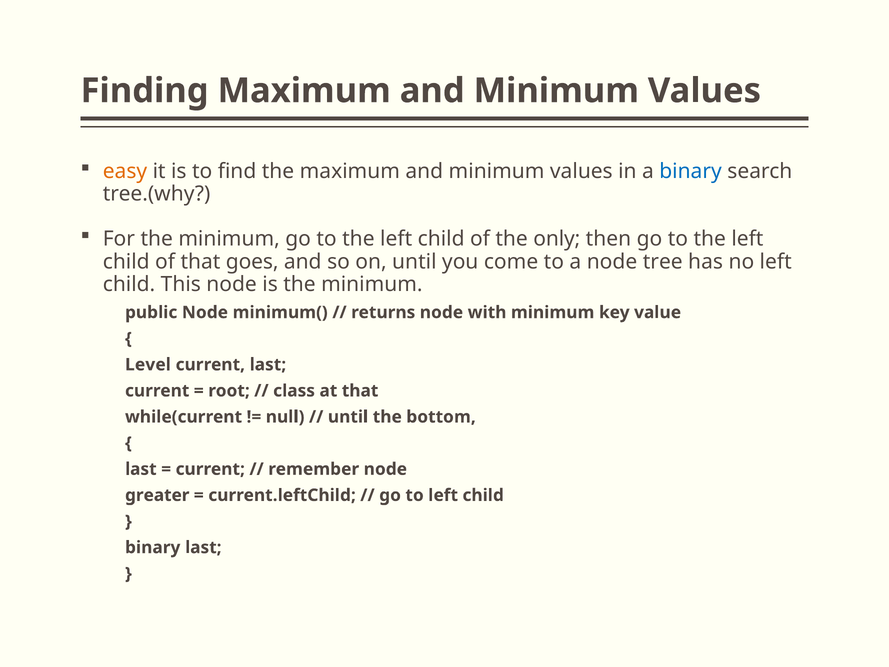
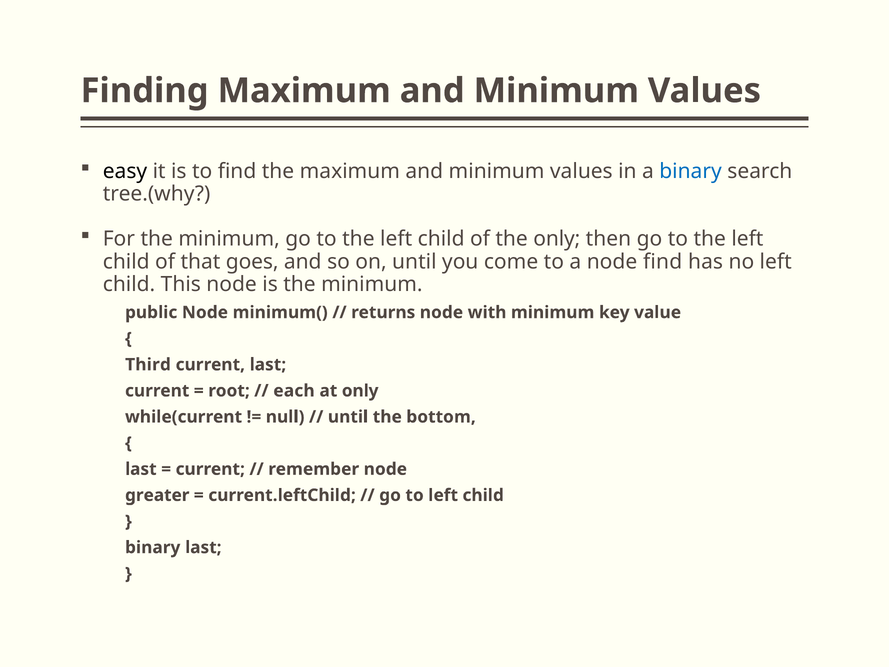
easy colour: orange -> black (125, 171)
node tree: tree -> find (663, 261)
Level: Level -> Third (148, 365)
class: class -> each (294, 391)
at that: that -> only (360, 391)
